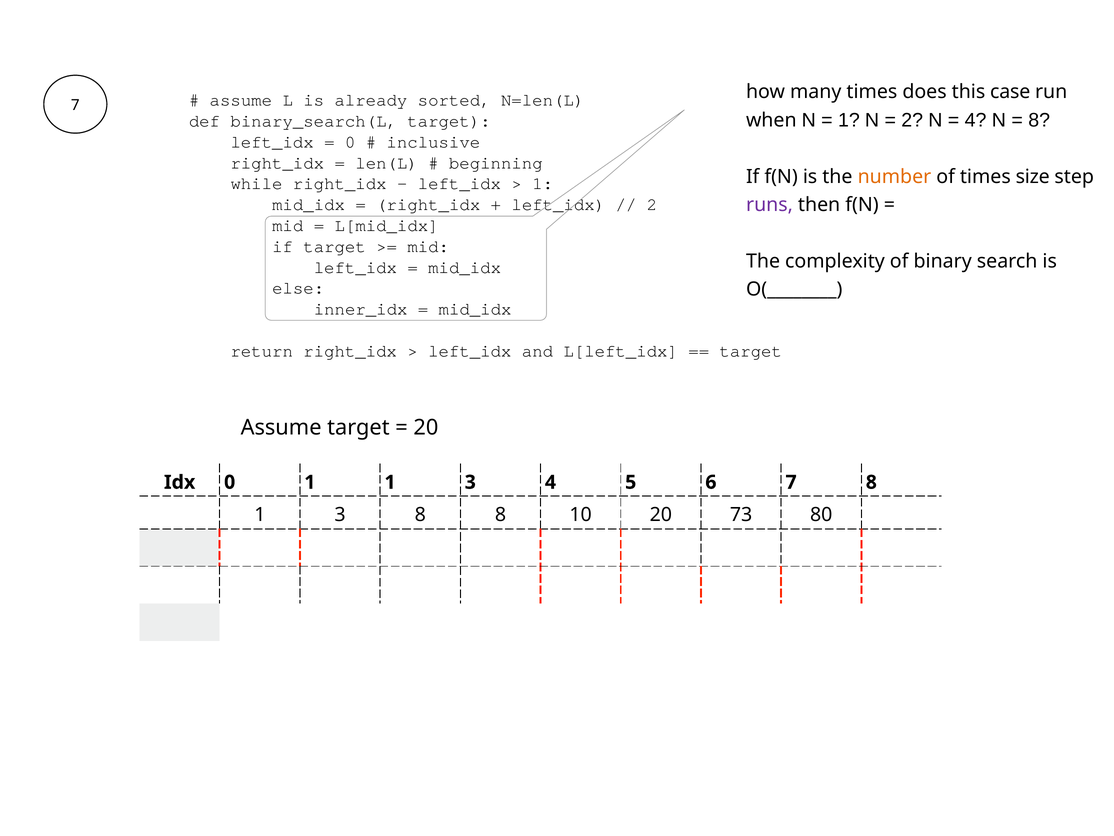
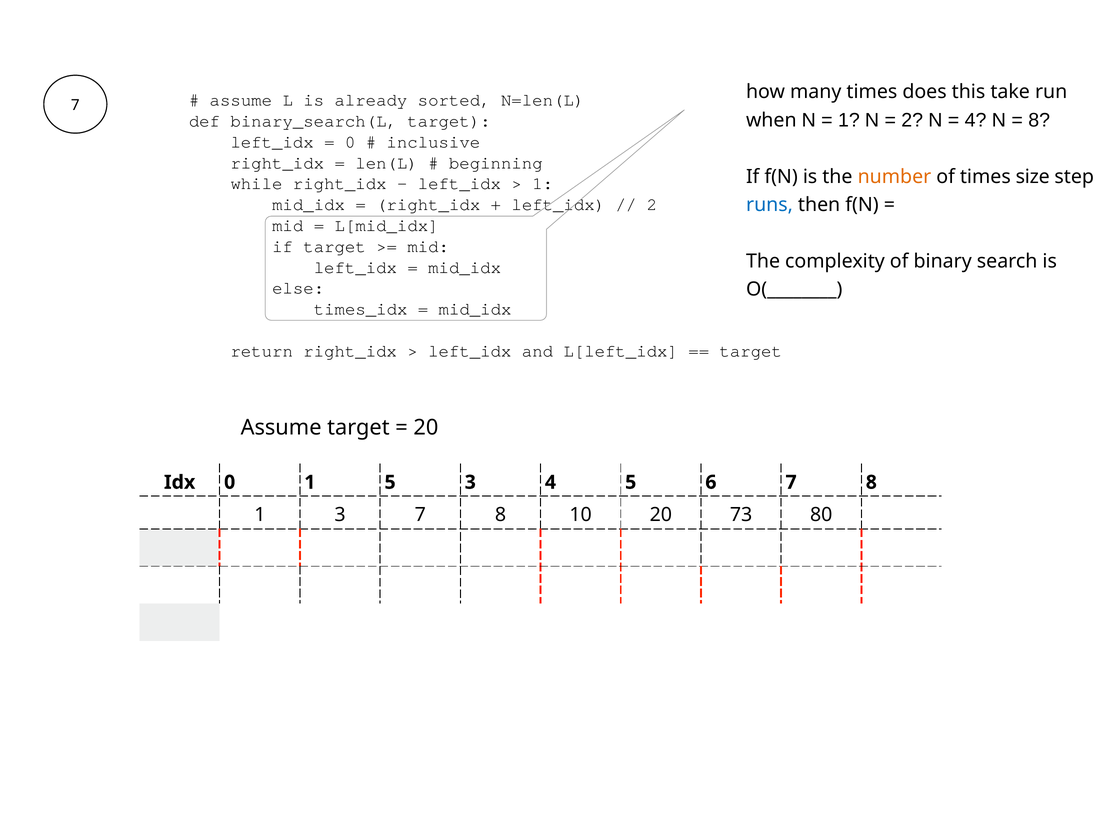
case: case -> take (1010, 92)
runs colour: purple -> blue (769, 205)
inner_idx: inner_idx -> times_idx (361, 309)
1 1: 1 -> 5 (390, 482)
3 8: 8 -> 7 (420, 515)
